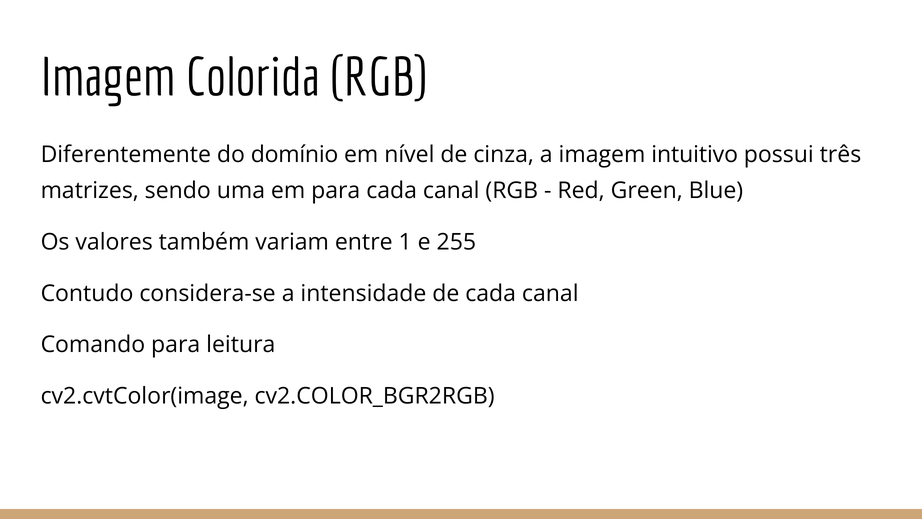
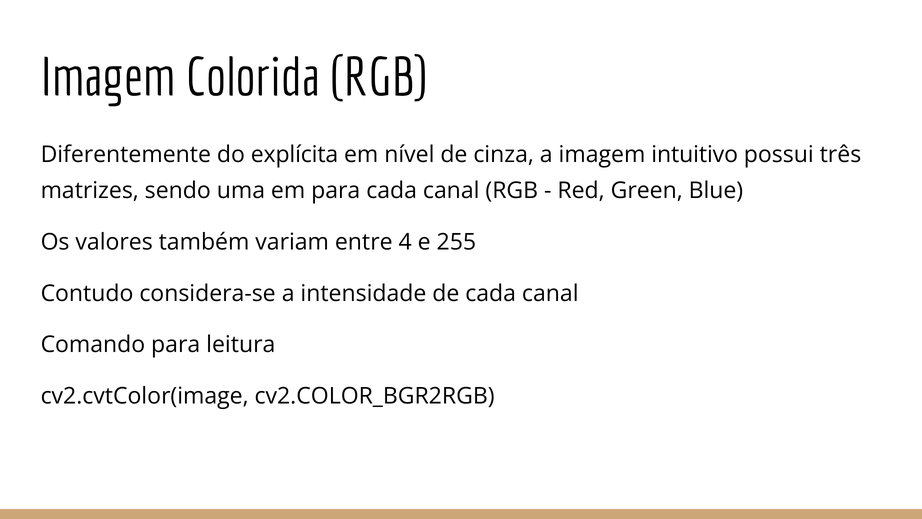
domínio: domínio -> explícita (295, 154)
1: 1 -> 4 (405, 242)
